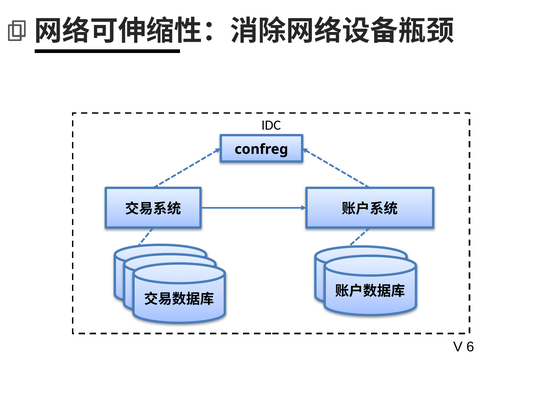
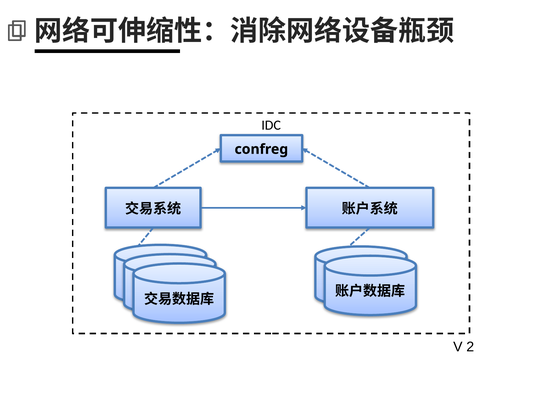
6: 6 -> 2 (470, 347)
